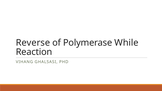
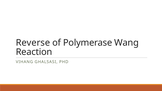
While: While -> Wang (126, 43)
